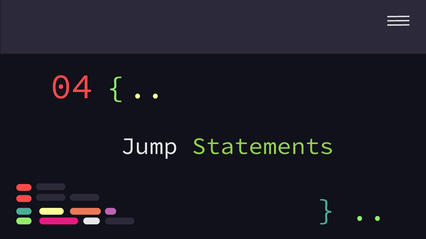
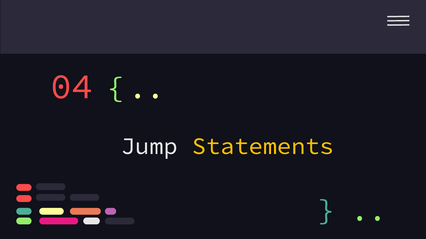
Statements colour: light green -> yellow (263, 147)
